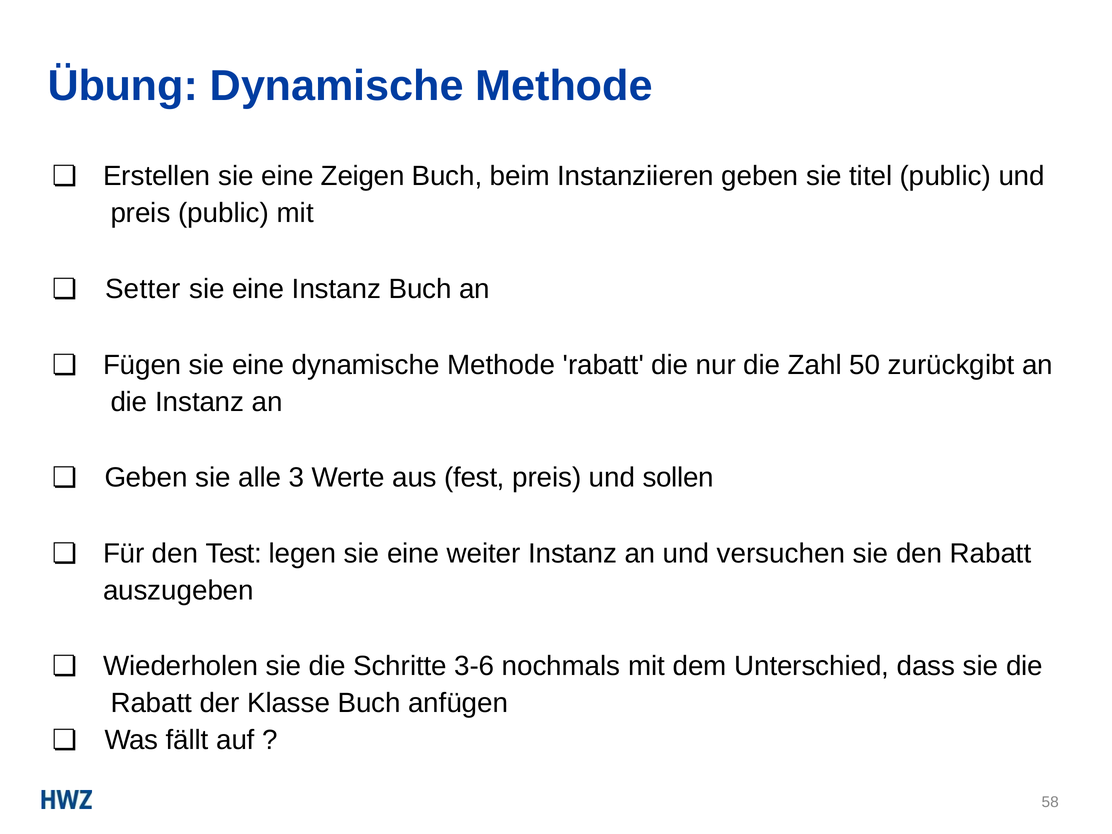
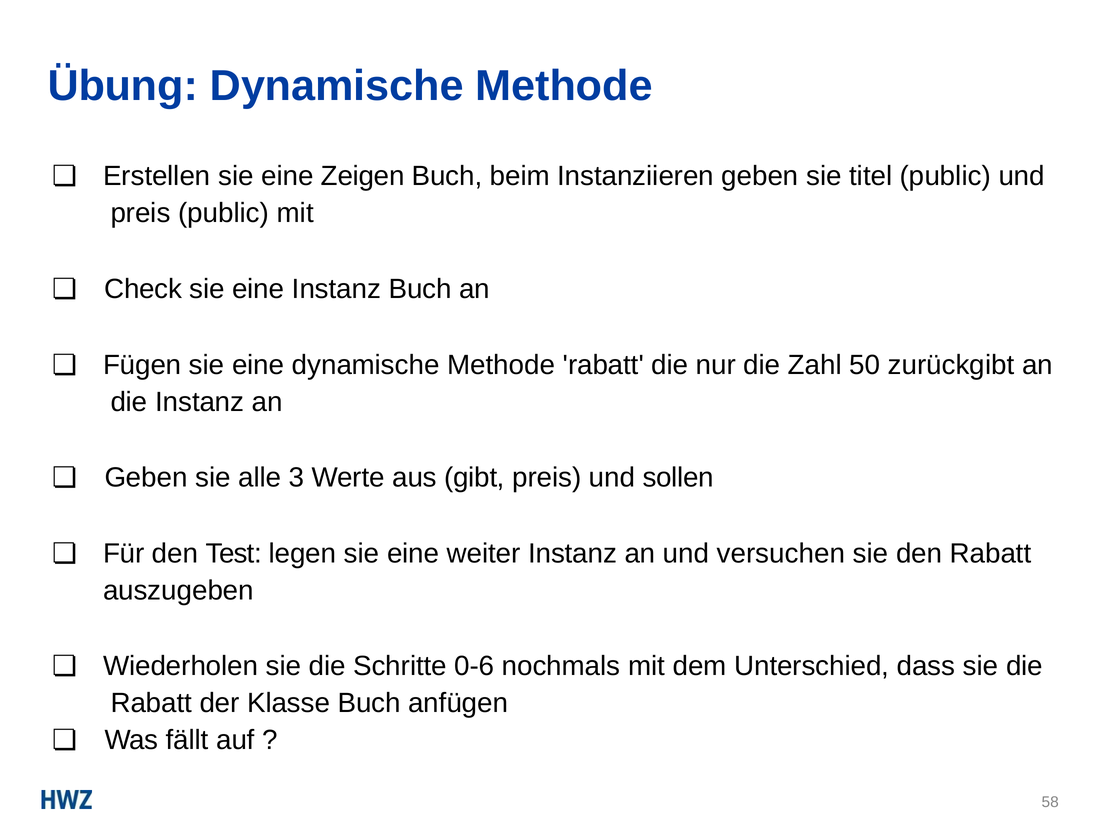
Setter: Setter -> Check (143, 289)
fest: fest -> gibt (475, 478)
3-6: 3-6 -> 0-6 (474, 666)
